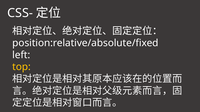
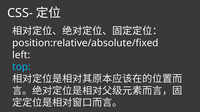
top colour: yellow -> light blue (22, 67)
